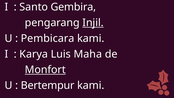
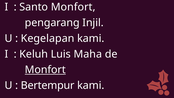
Santo Gembira: Gembira -> Monfort (73, 7)
Injil underline: present -> none (93, 23)
Pembicara: Pembicara -> Kegelapan (48, 38)
Karya: Karya -> Keluh (34, 54)
